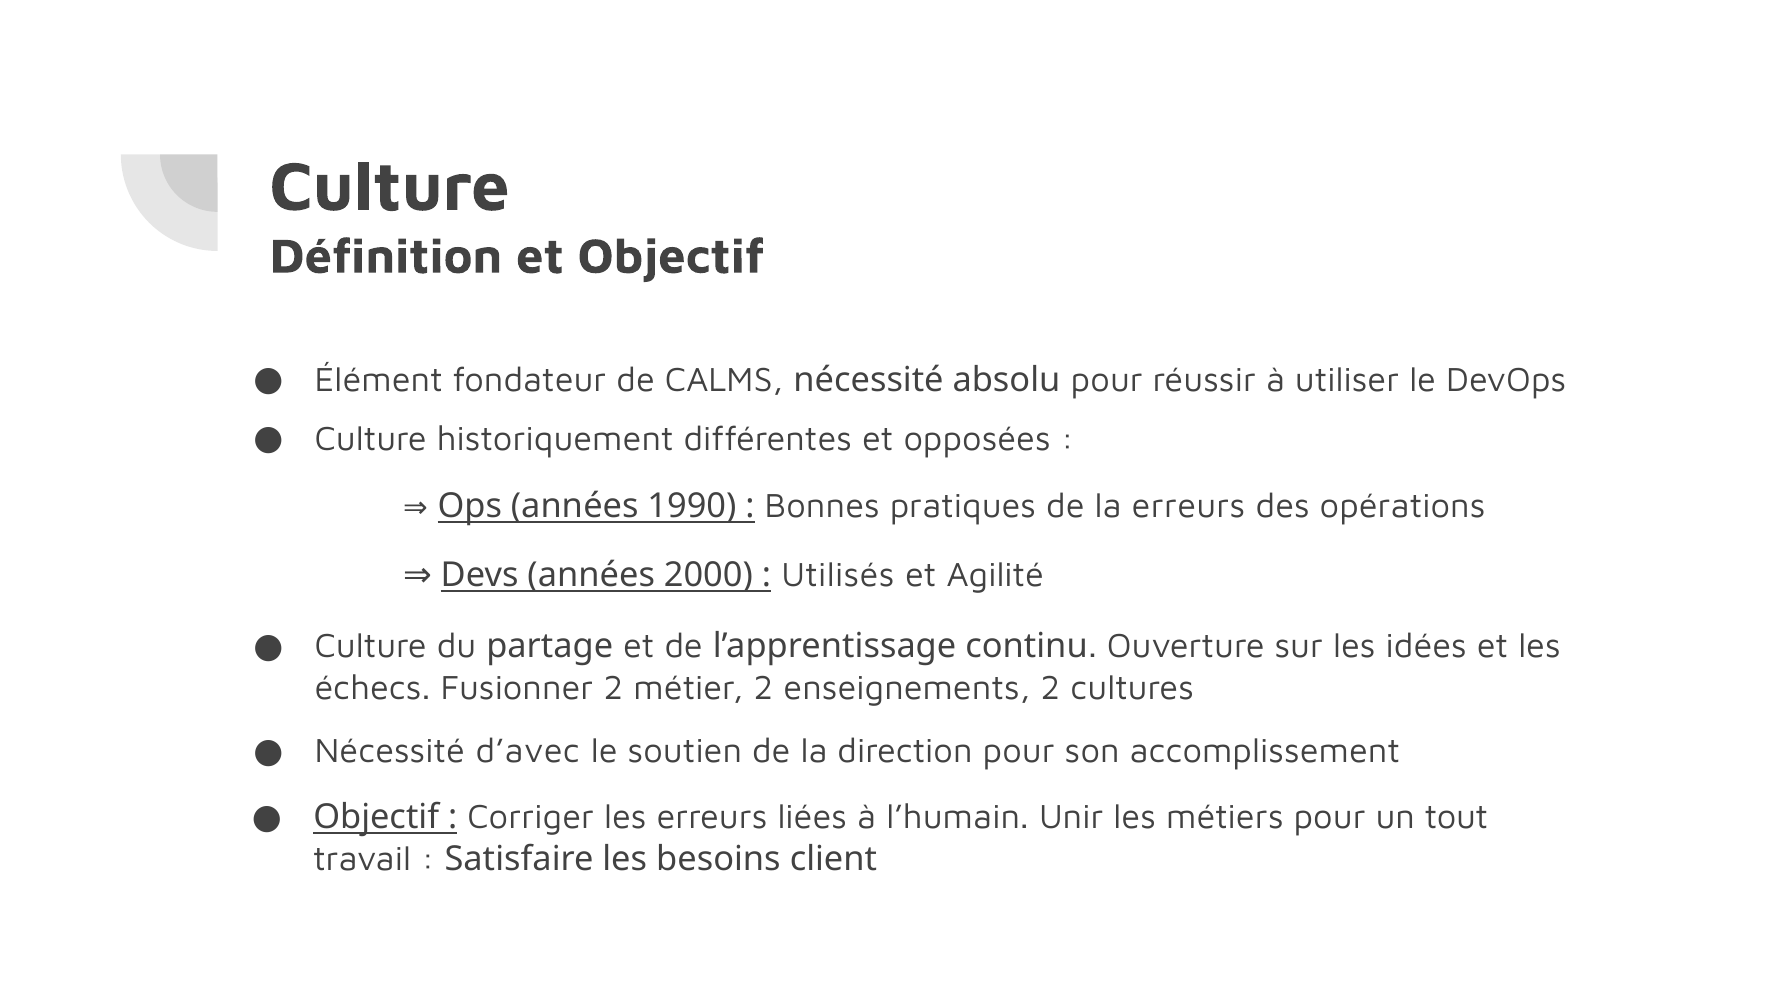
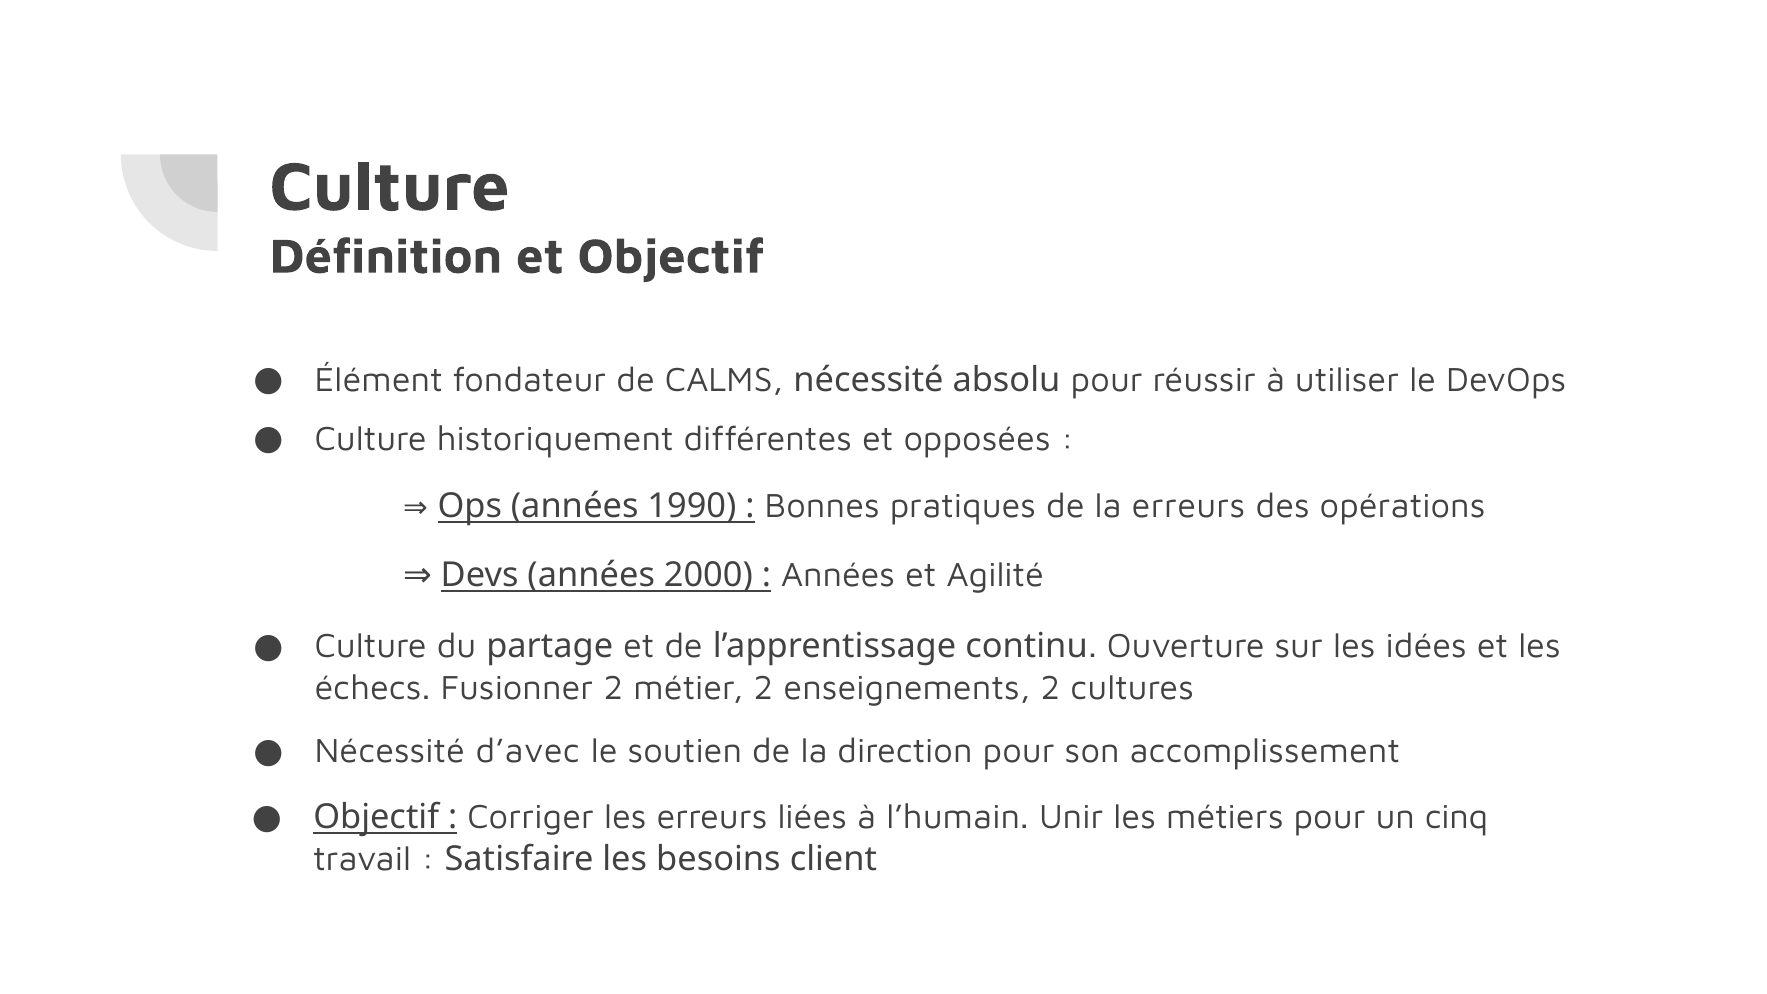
Utilisés: Utilisés -> Années (838, 575)
tout: tout -> cinq (1457, 817)
